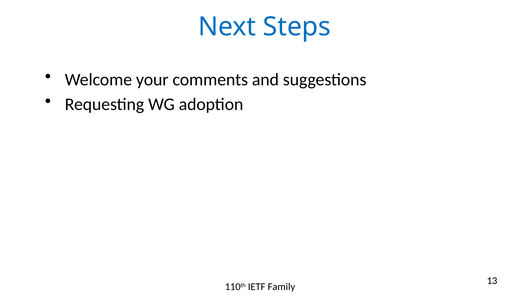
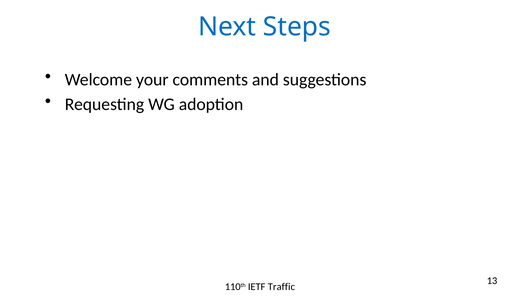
Family: Family -> Traffic (281, 286)
